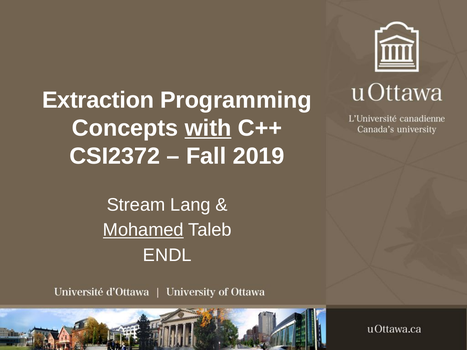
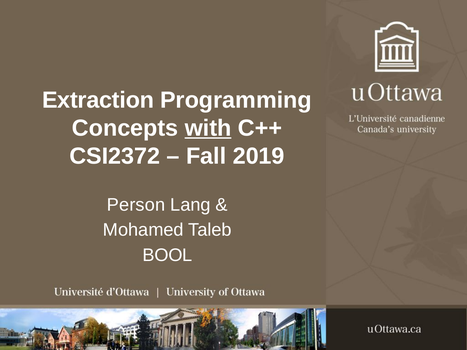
Stream: Stream -> Person (136, 205)
Mohamed underline: present -> none (143, 230)
ENDL: ENDL -> BOOL (167, 255)
